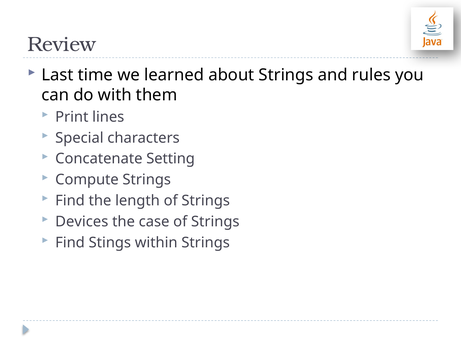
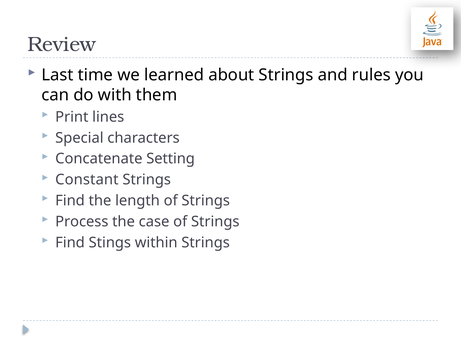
Compute: Compute -> Constant (87, 180)
Devices: Devices -> Process (82, 221)
